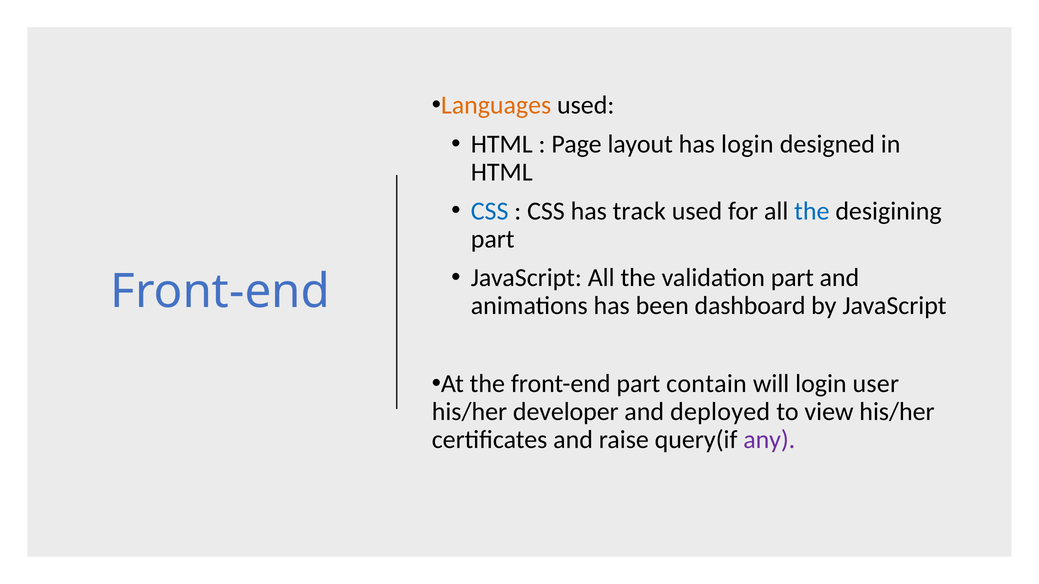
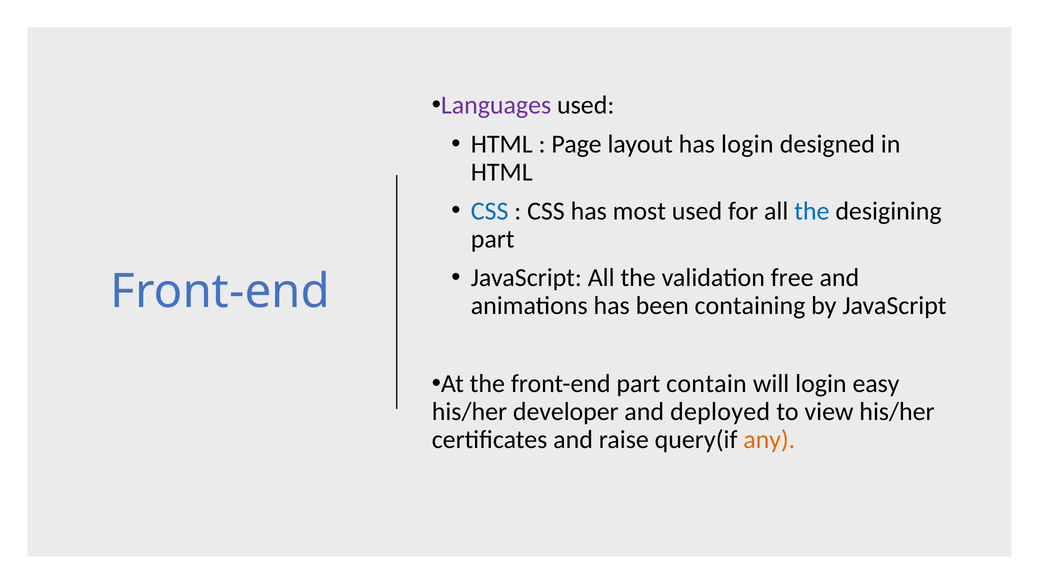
Languages colour: orange -> purple (496, 105)
track: track -> most (639, 211)
validation part: part -> free (792, 278)
dashboard: dashboard -> containing (750, 306)
user: user -> easy (876, 384)
any colour: purple -> orange (769, 440)
